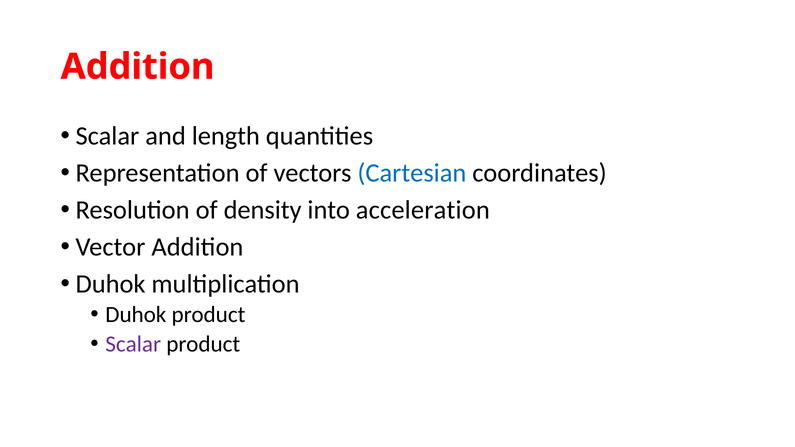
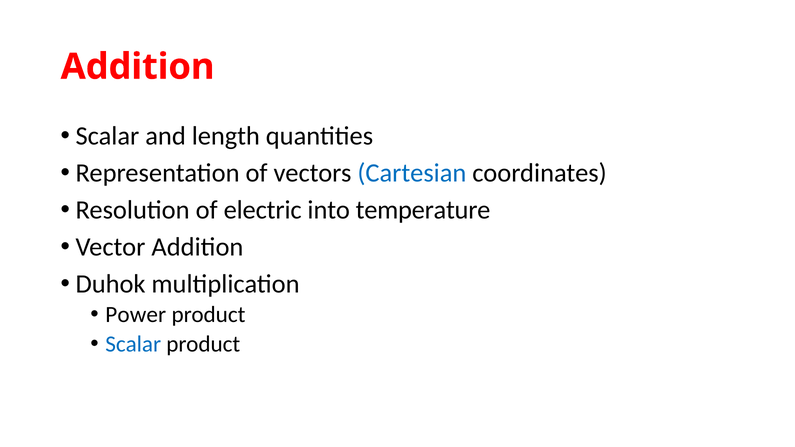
density: density -> electric (263, 210)
acceleration: acceleration -> temperature (423, 210)
Duhok: Duhok -> Power (136, 315)
Scalar colour: purple -> blue (133, 344)
